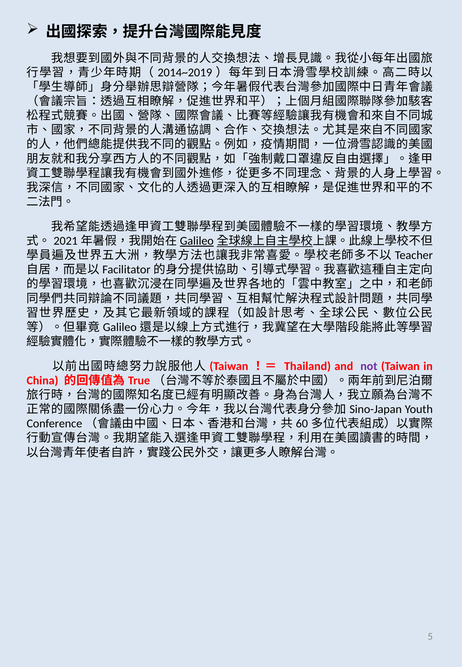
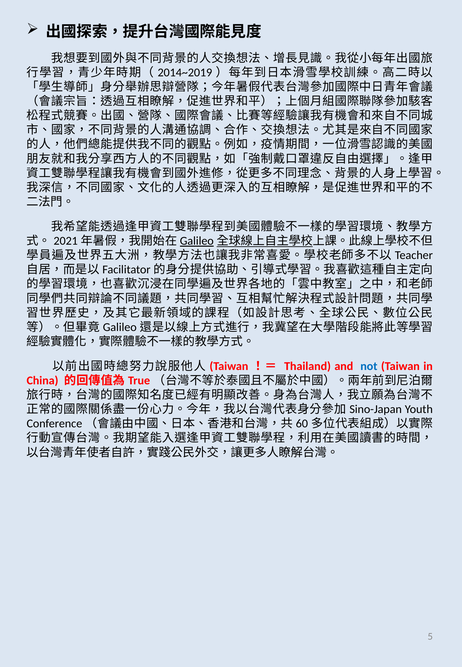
not colour: purple -> blue (369, 366)
